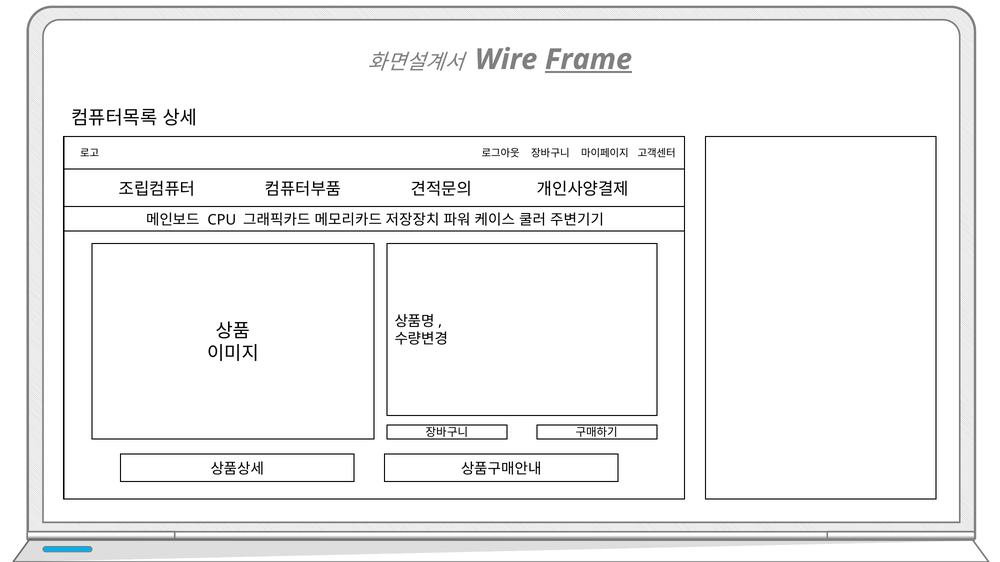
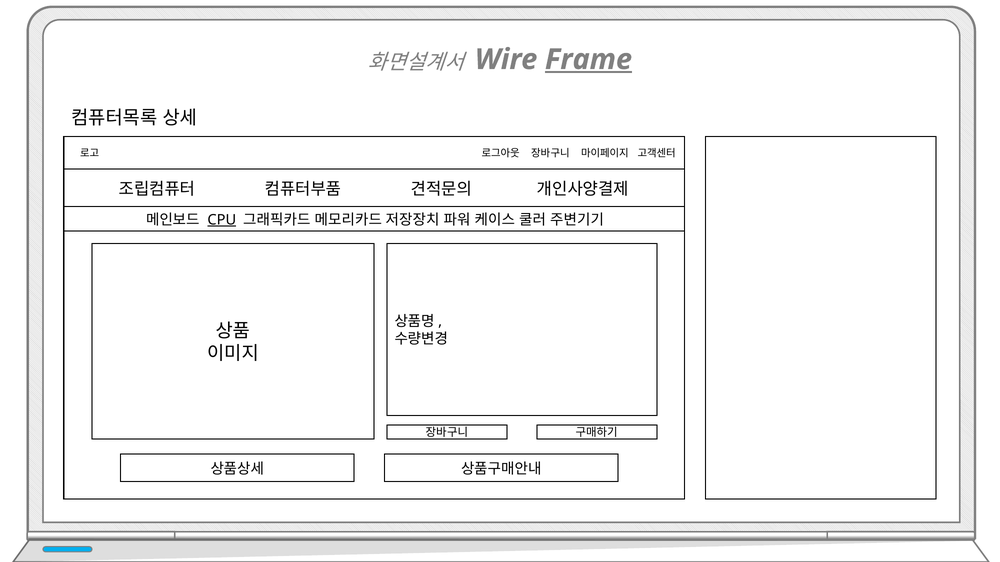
CPU underline: none -> present (222, 220)
